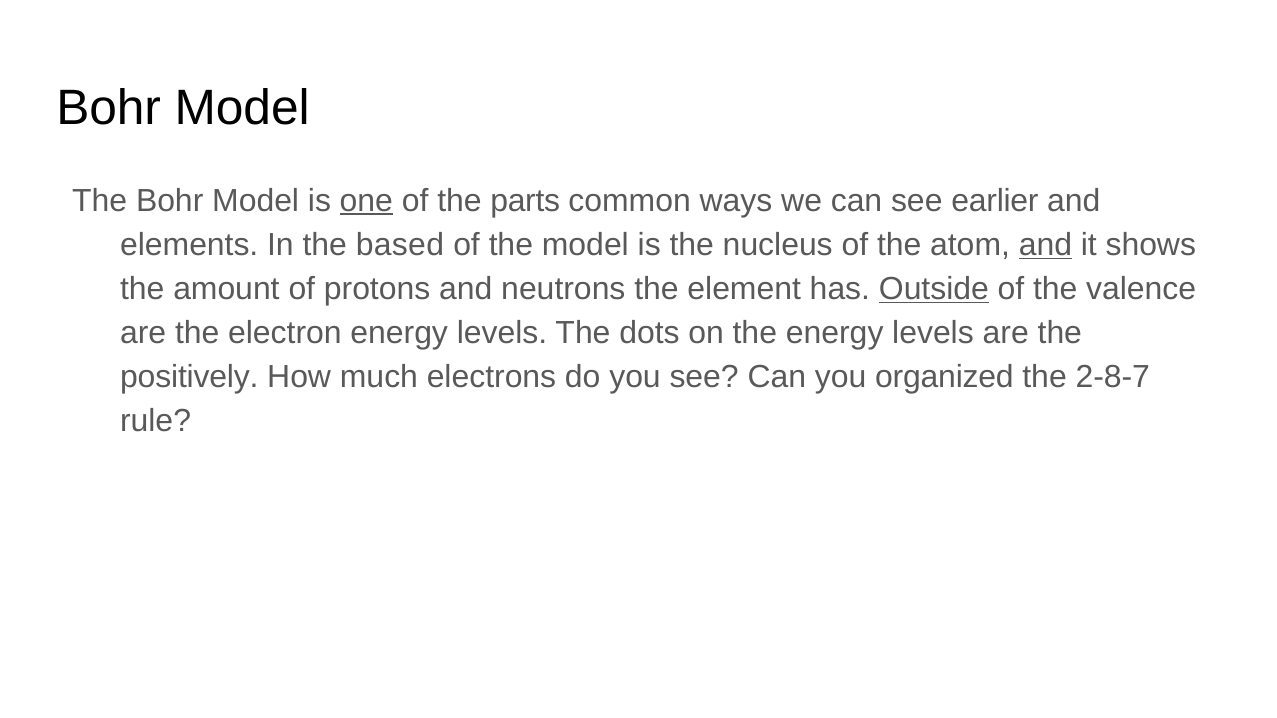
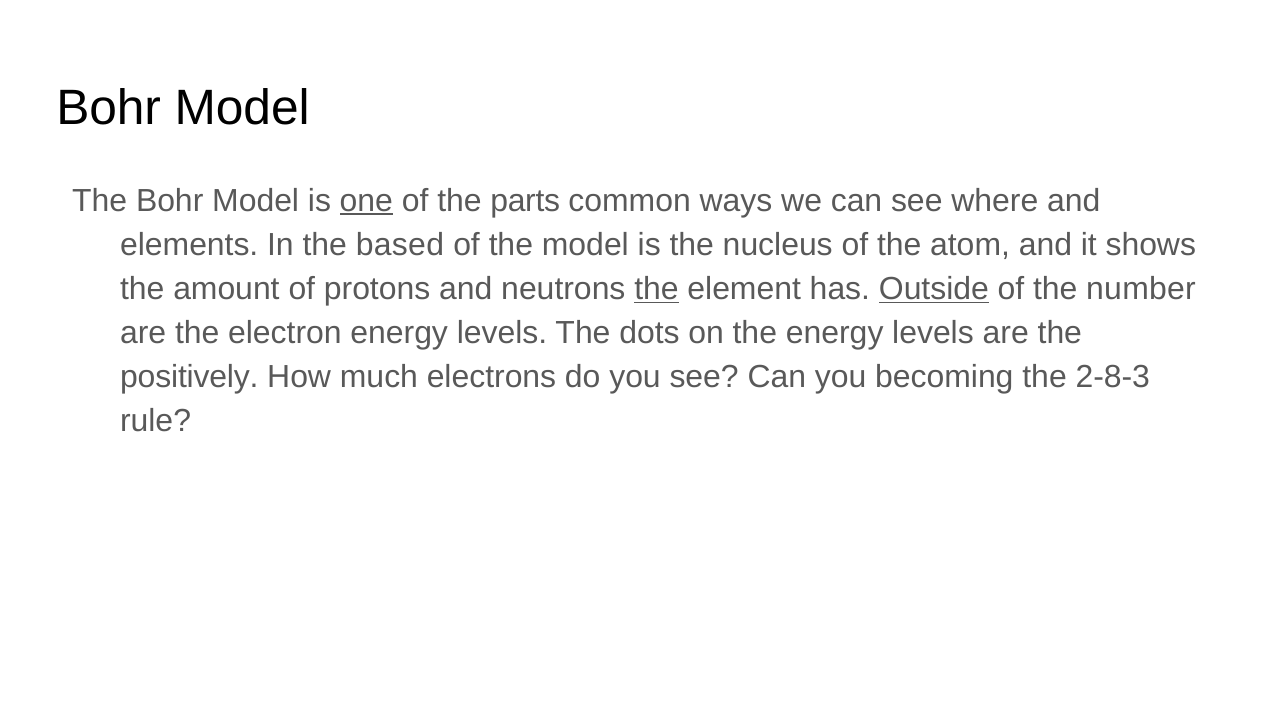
earlier: earlier -> where (995, 201)
and underline: present -> none (1045, 245)
the underline: none -> present (656, 289)
valence: valence -> number (1141, 289)
organized: organized -> becoming (944, 377)
2-8-7: 2-8-7 -> 2-8-3 (1113, 377)
